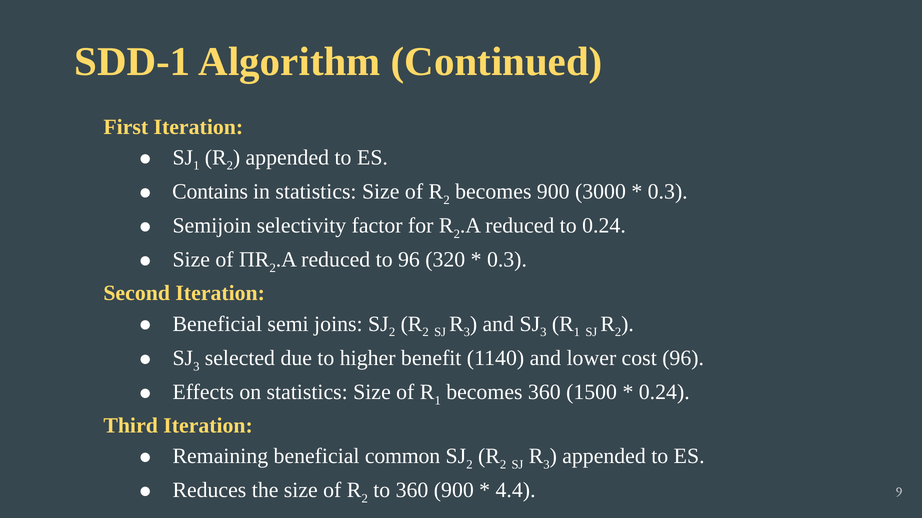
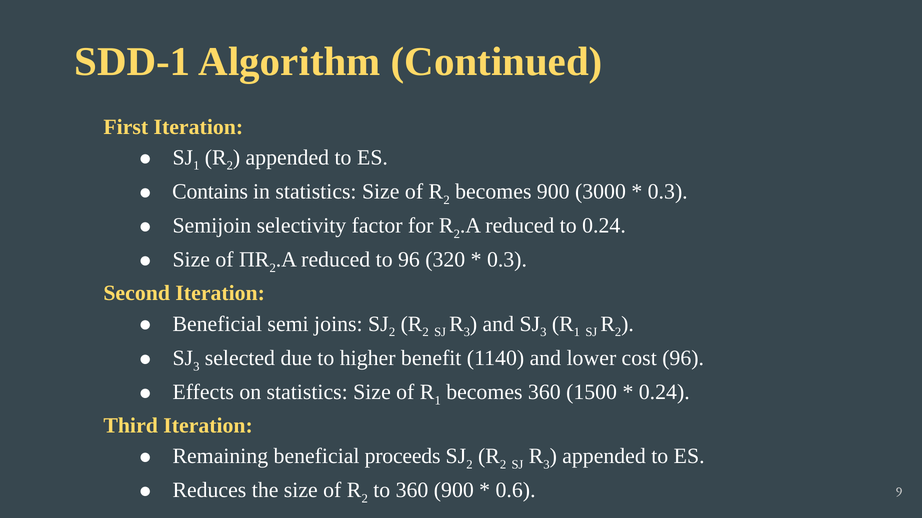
common: common -> proceeds (403, 457)
4.4: 4.4 -> 0.6 (516, 491)
